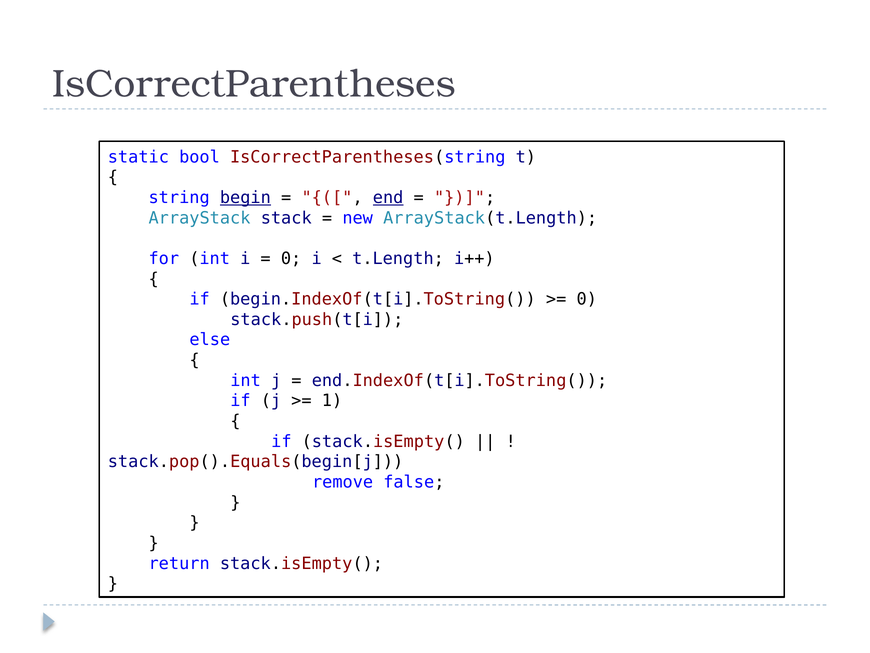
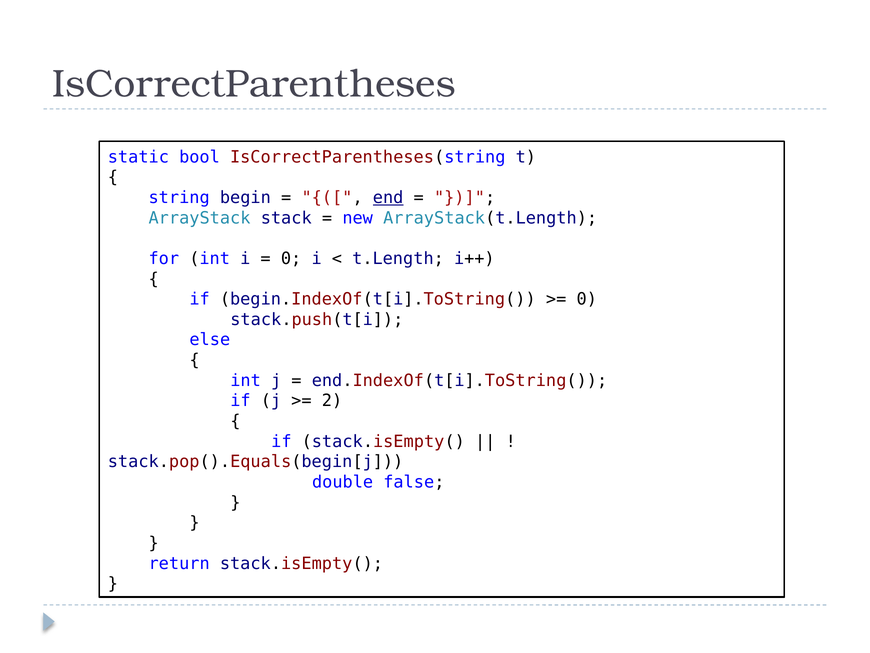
begin underline: present -> none (245, 197)
1: 1 -> 2 (332, 401)
remove: remove -> double (343, 482)
